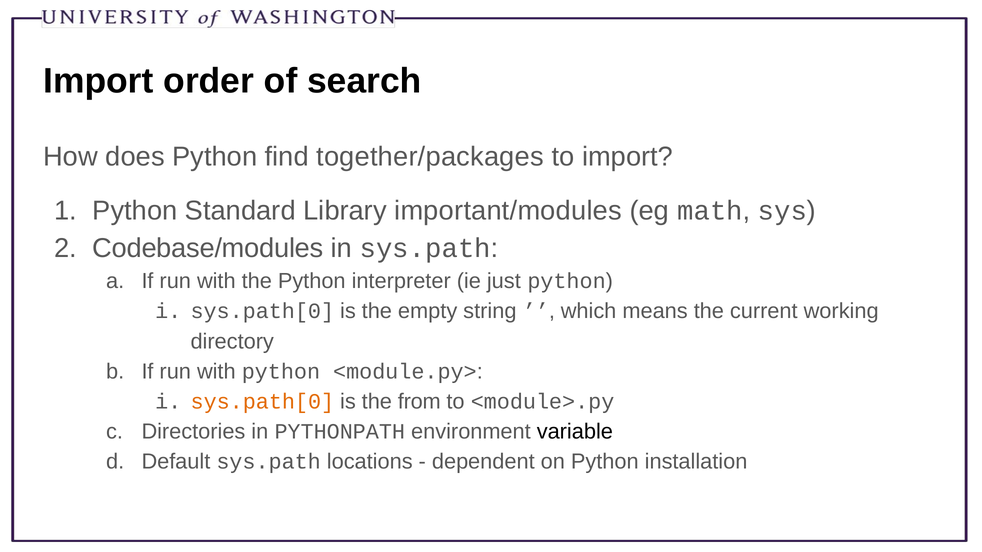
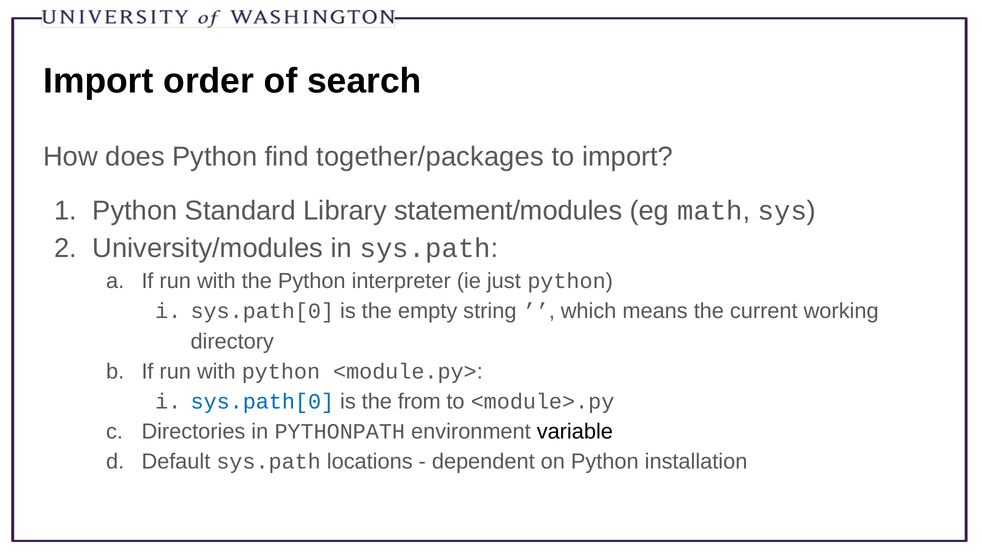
important/modules: important/modules -> statement/modules (508, 211)
Codebase/modules: Codebase/modules -> University/modules (208, 249)
sys.path[0 colour: orange -> blue (262, 402)
